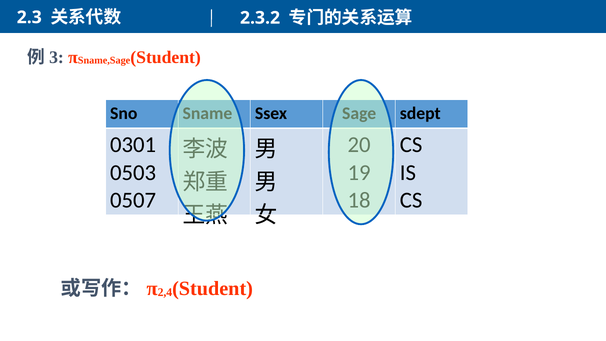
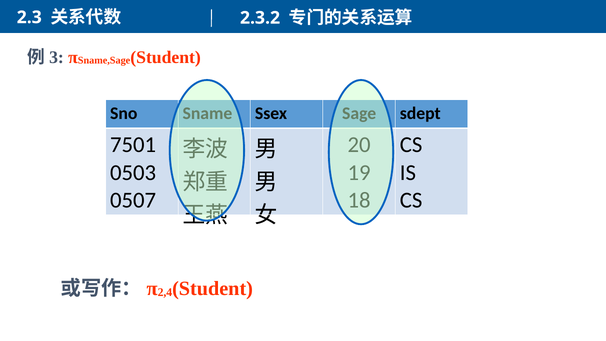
0301: 0301 -> 7501 (133, 145)
